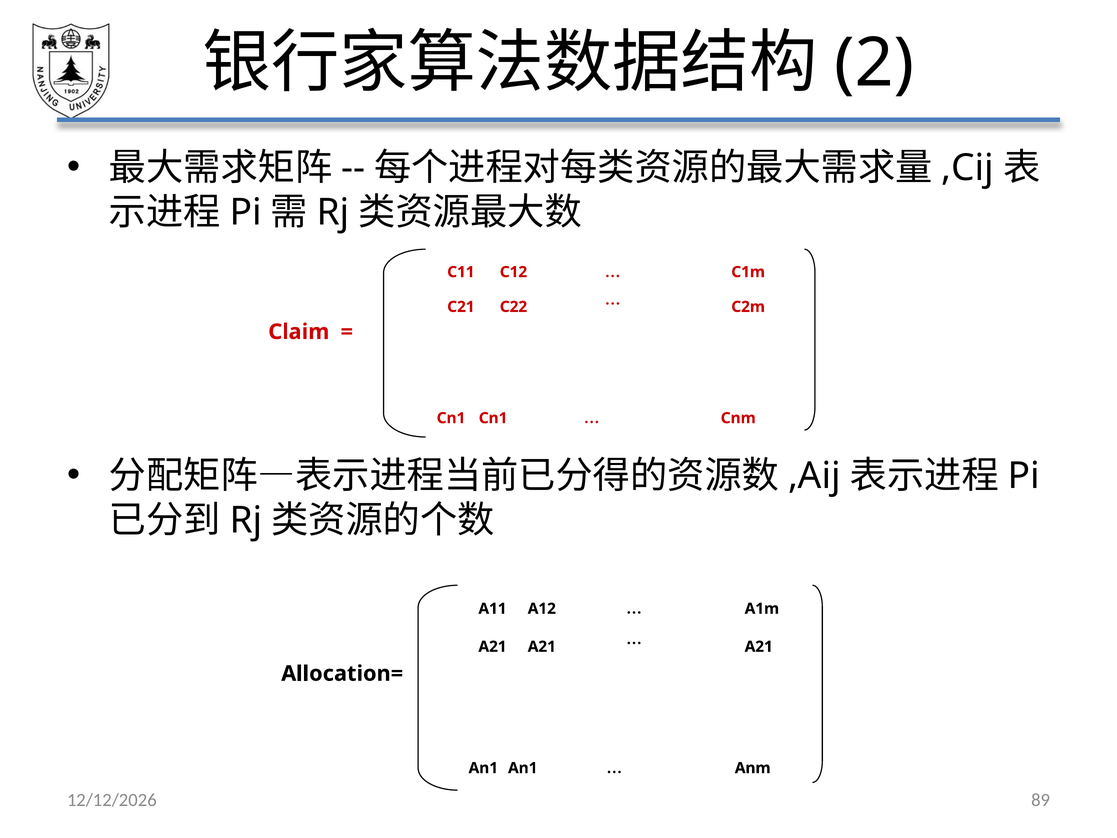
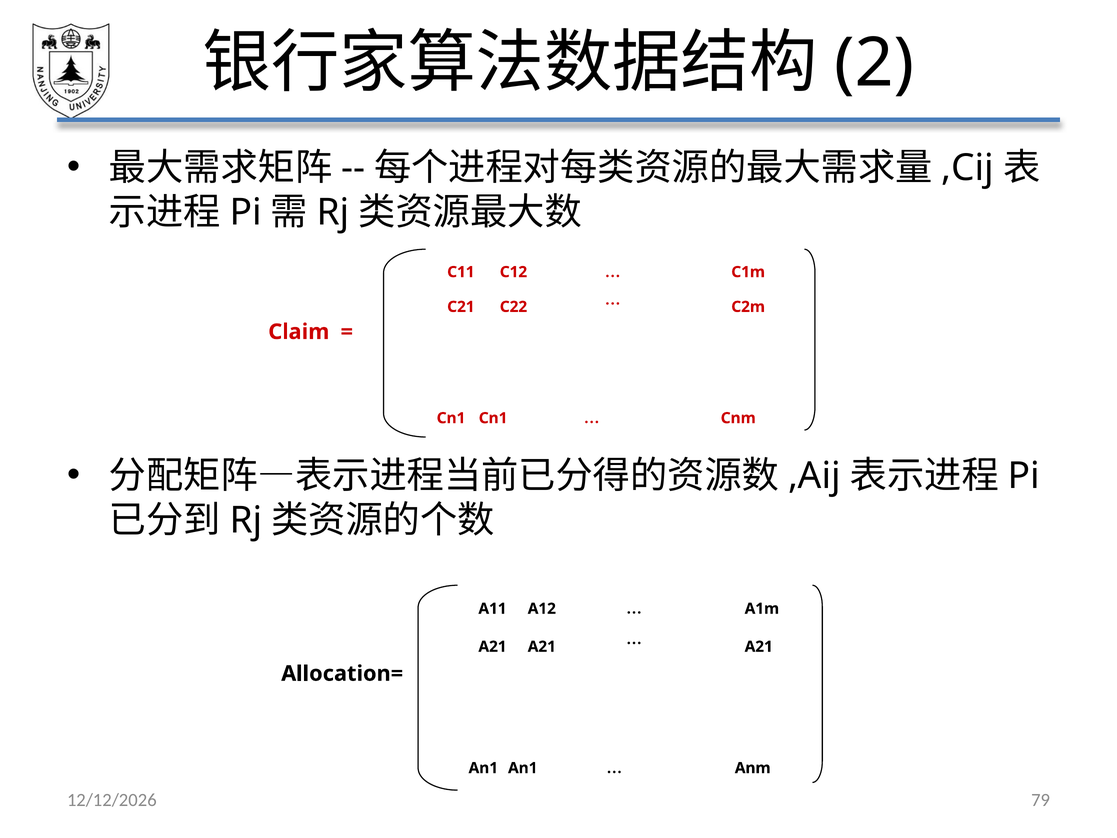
89: 89 -> 79 (1041, 800)
